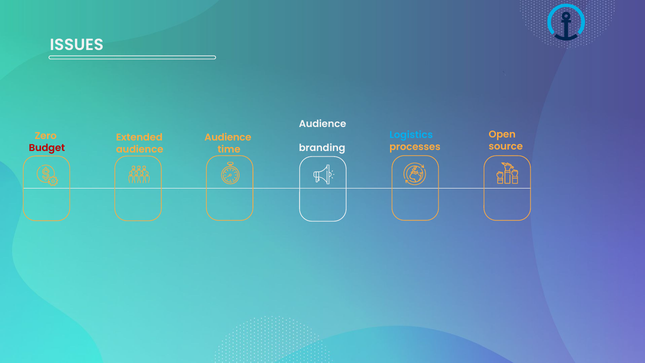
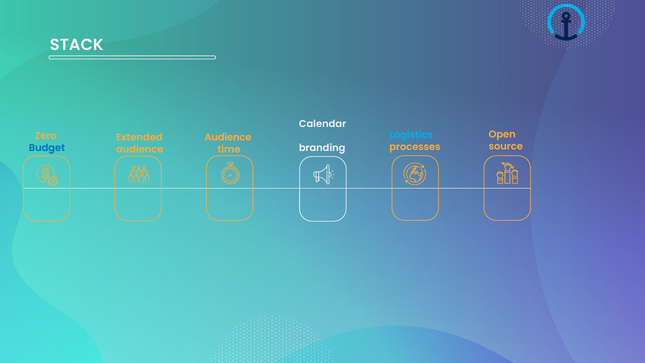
ISSUES: ISSUES -> STACK (77, 45)
Audience: Audience -> Calendar (323, 124)
Budget colour: red -> blue (47, 148)
